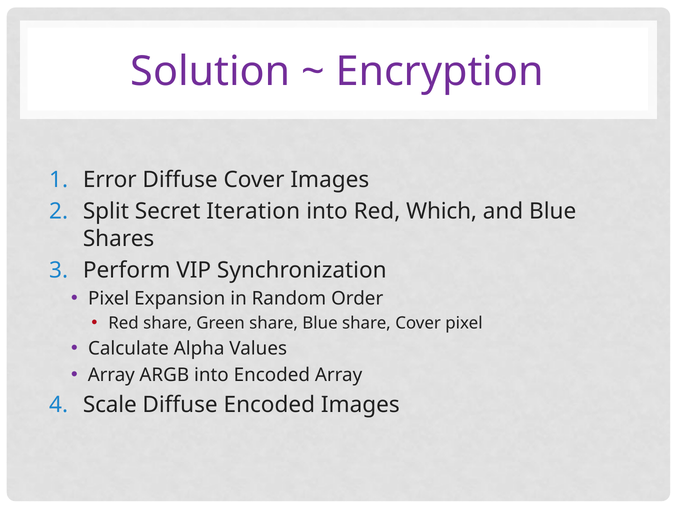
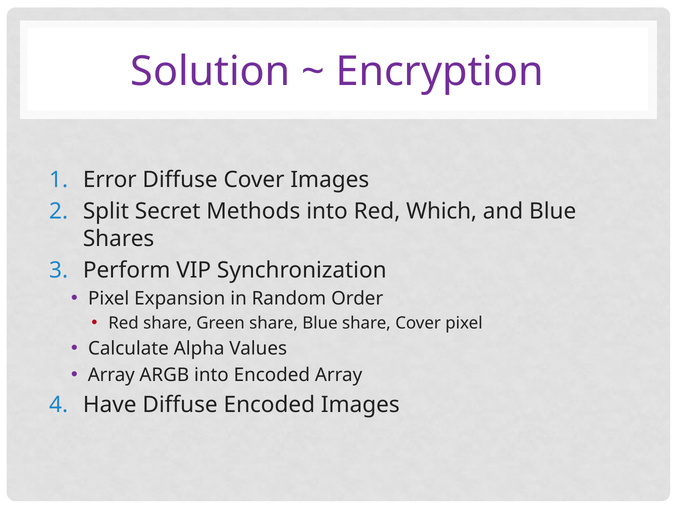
Iteration: Iteration -> Methods (253, 211)
Scale: Scale -> Have (110, 404)
